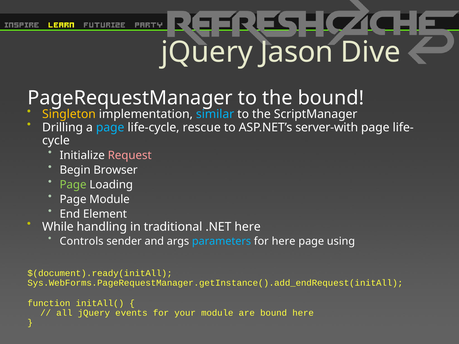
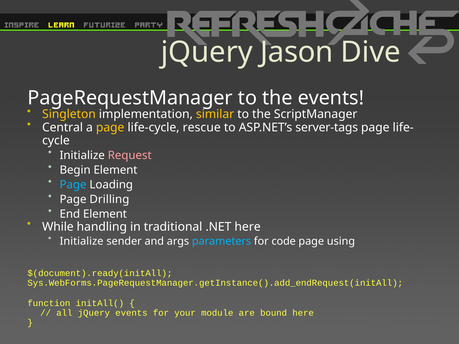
the bound: bound -> events (331, 98)
similar colour: light blue -> yellow (215, 114)
Drilling: Drilling -> Central (63, 127)
page colour: light blue -> yellow (110, 127)
server-with: server-with -> server-tags (327, 127)
Begin Browser: Browser -> Element (116, 170)
Page colour: light green -> light blue (73, 185)
Page Module: Module -> Drilling (109, 199)
Controls: Controls -> Initialize (82, 241)
for here: here -> code (284, 241)
